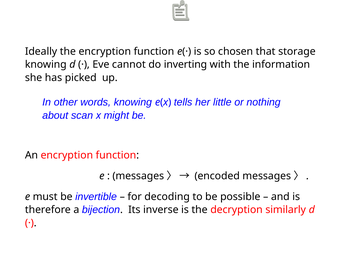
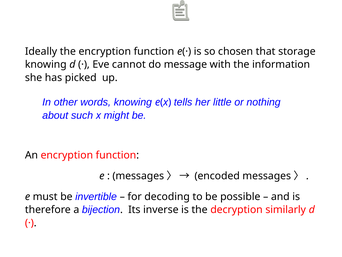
inverting: inverting -> message (185, 64)
scan: scan -> such (82, 115)
